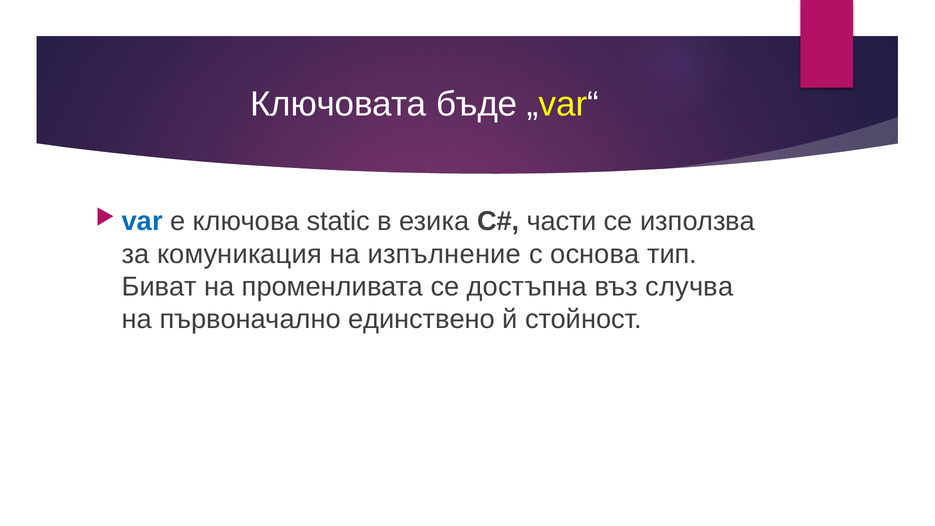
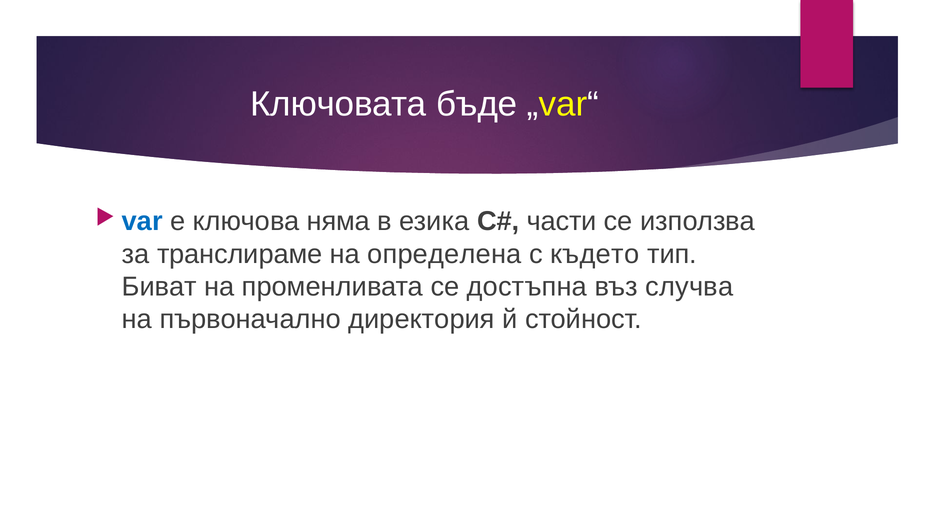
static: static -> няма (338, 221)
комуникация: комуникация -> транслираме (240, 254)
изпълнение: изпълнение -> определена (444, 254)
основа: основа -> където (595, 254)
единствено: единствено -> директория (422, 319)
